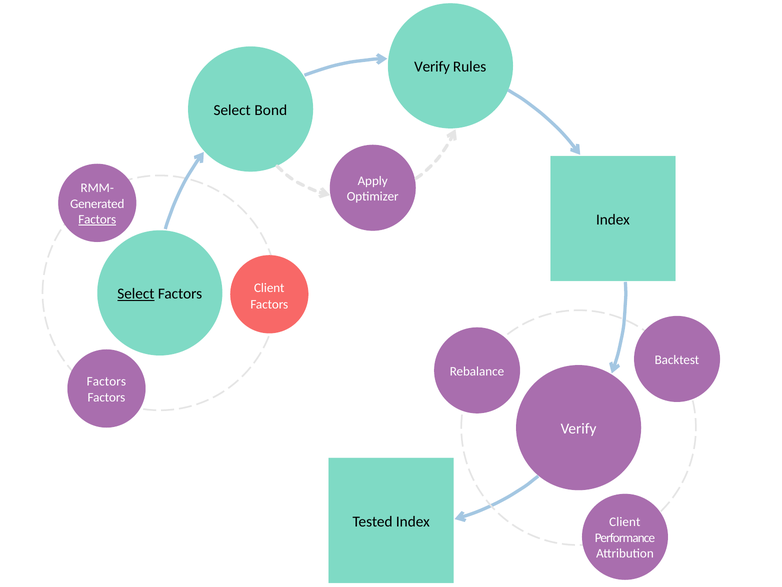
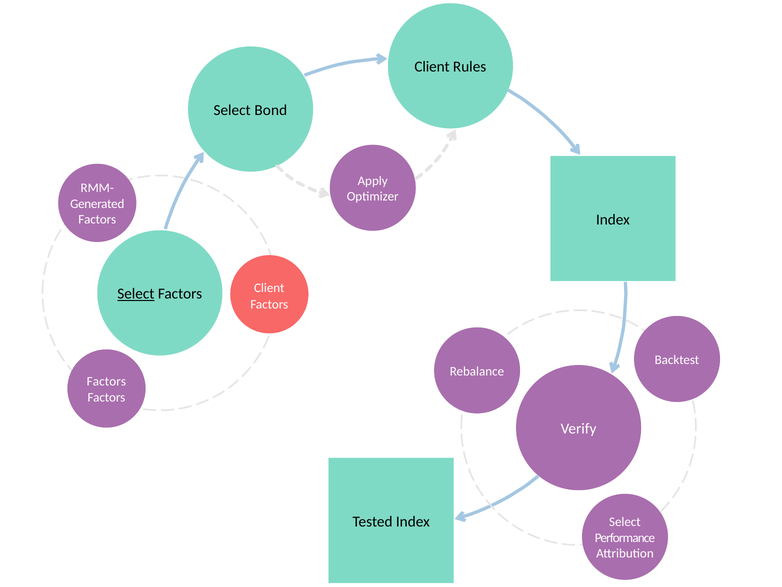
Verify: Verify -> Client (432, 67)
Factors underline: present -> none (97, 219)
Client: Client -> Select (625, 522)
